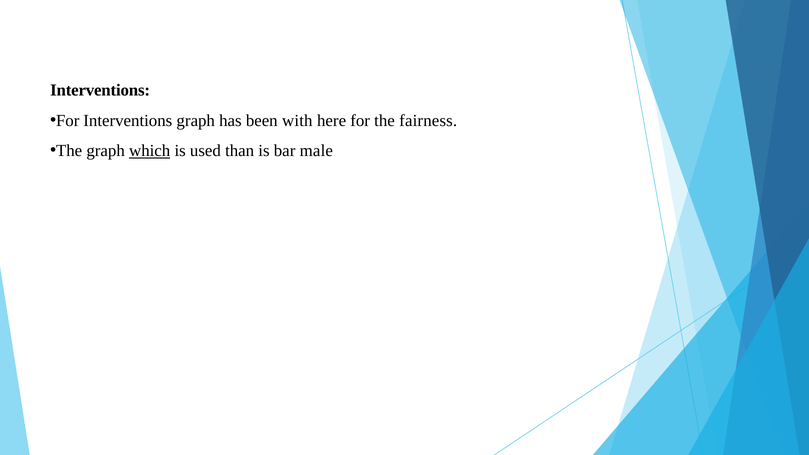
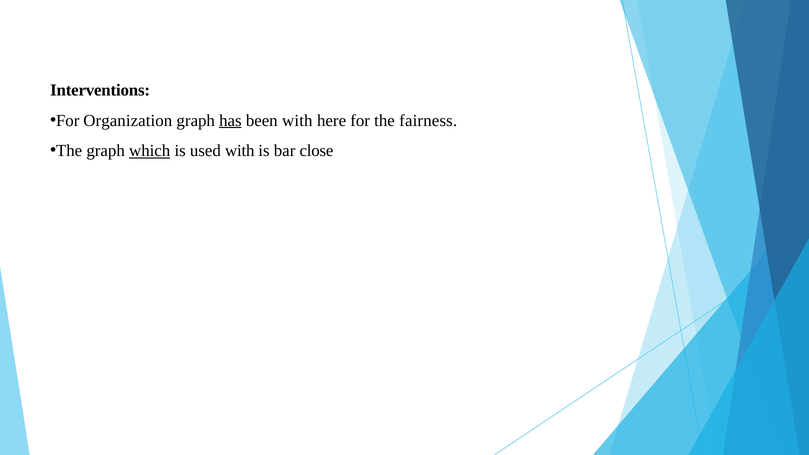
For Interventions: Interventions -> Organization (128, 120)
has underline: none -> present (230, 120)
used than: than -> with (240, 151)
male: male -> close (317, 151)
